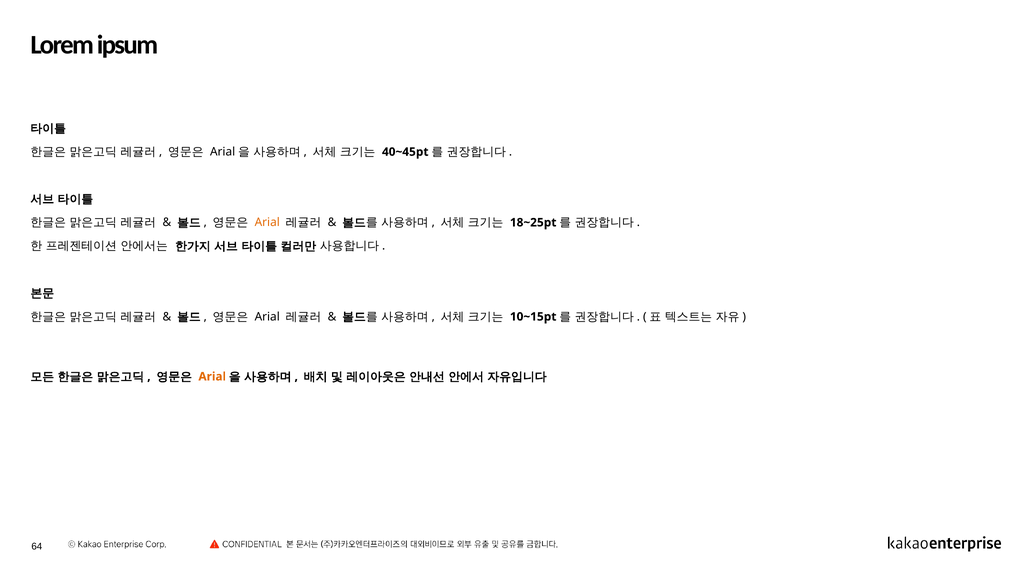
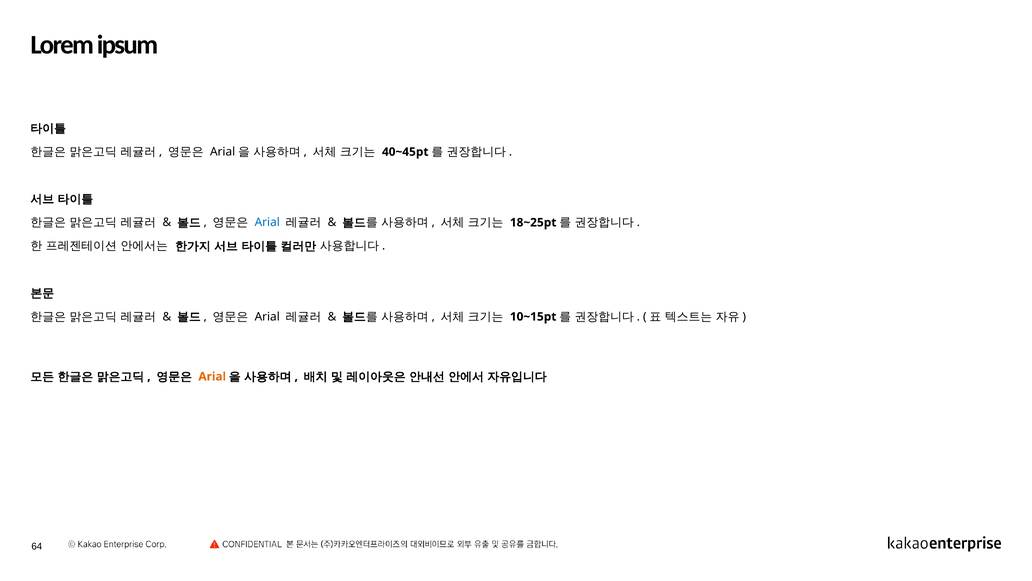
Arial colour: orange -> blue (267, 222)
